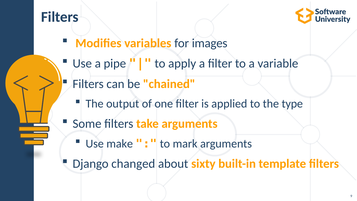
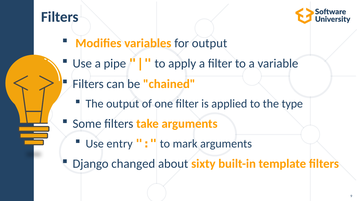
for images: images -> output (210, 43)
make: make -> entry (120, 144)
